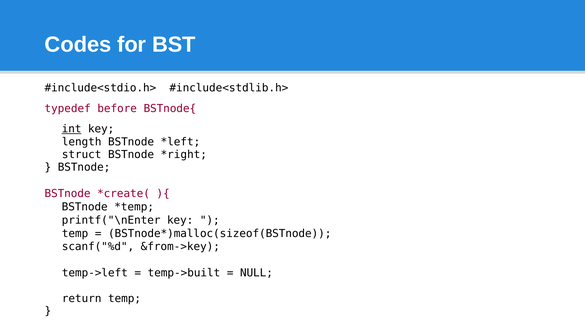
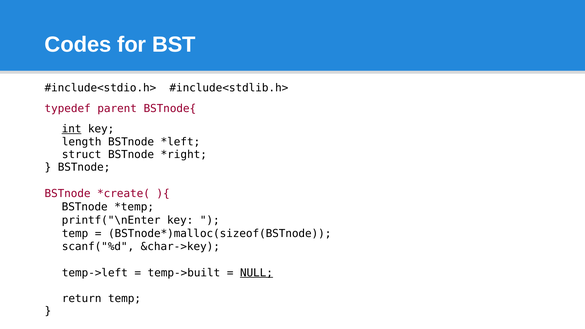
before: before -> parent (117, 108)
&from->key: &from->key -> &char->key (180, 247)
NULL underline: none -> present (256, 273)
